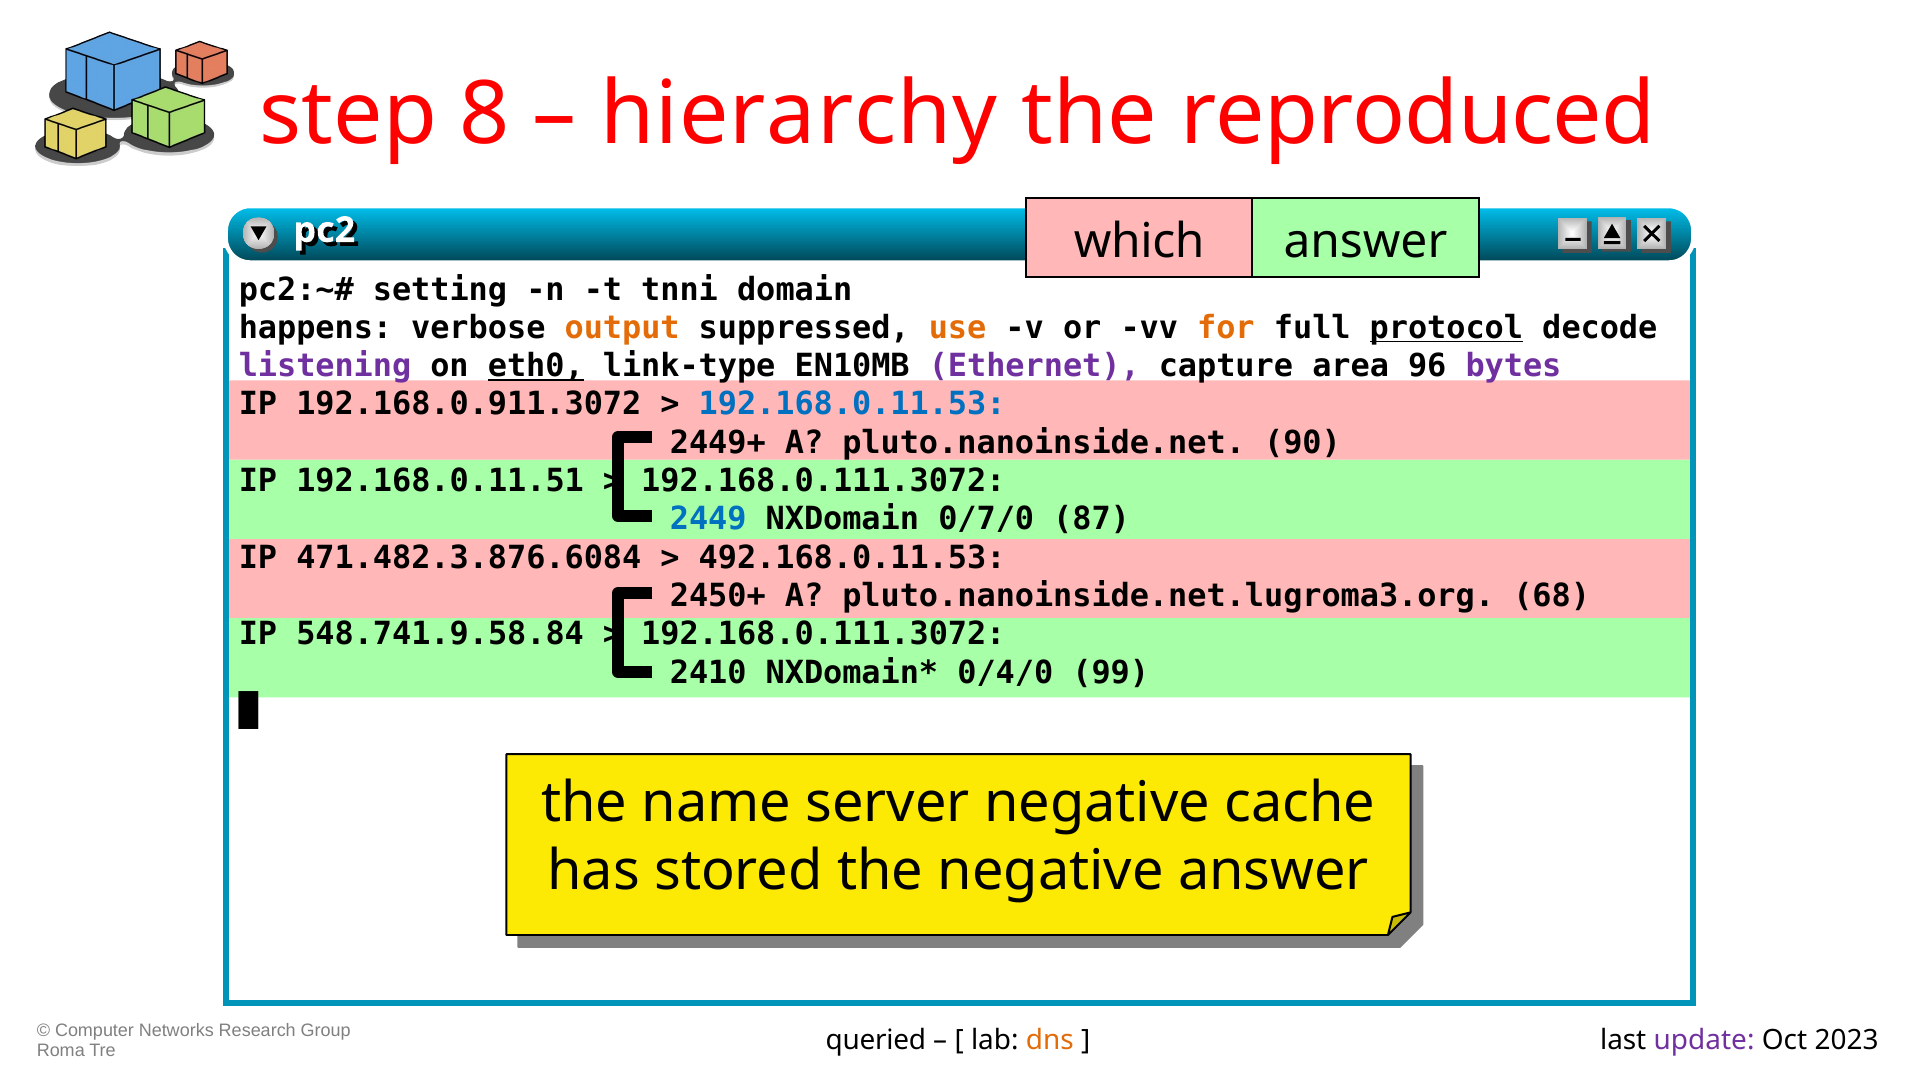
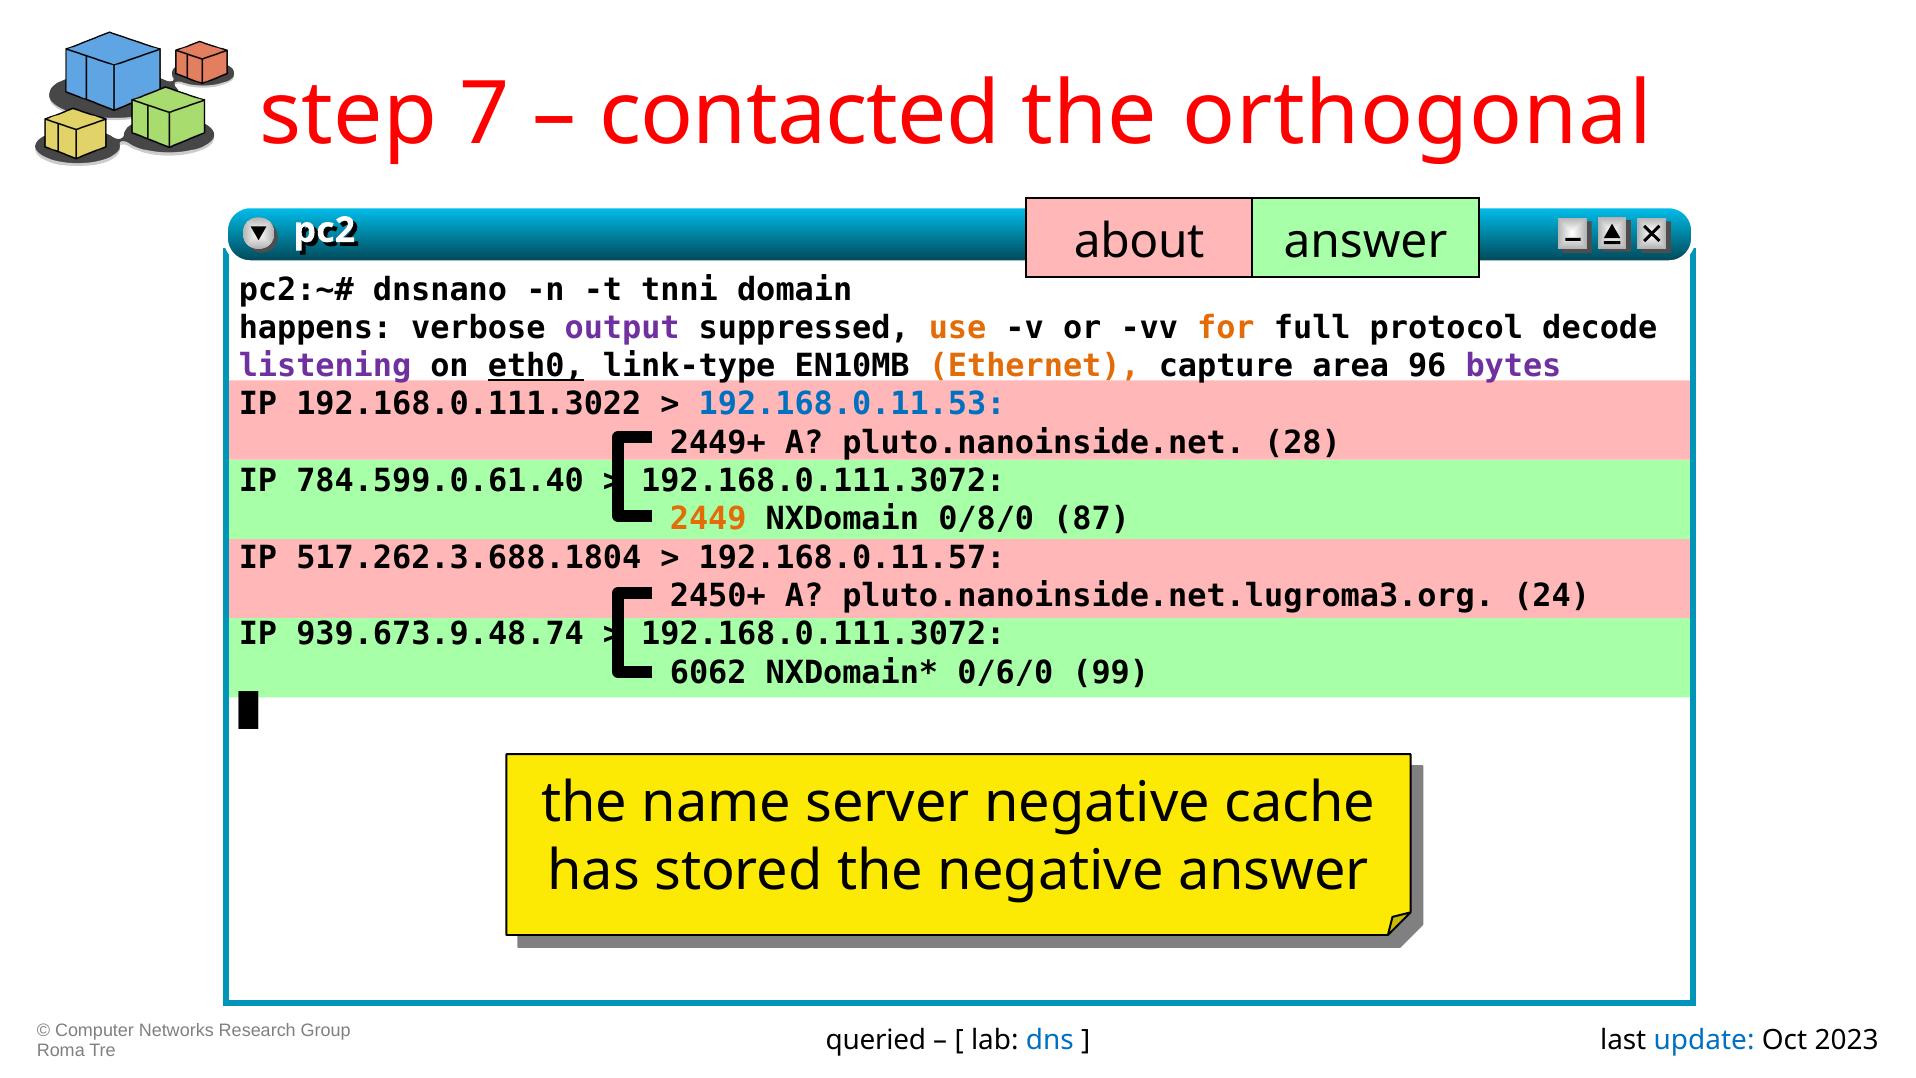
8: 8 -> 7 (485, 114)
hierarchy: hierarchy -> contacted (800, 114)
reproduced: reproduced -> orthogonal (1417, 114)
which: which -> about (1139, 241)
setting: setting -> dnsnano (440, 289)
output colour: orange -> purple (622, 328)
protocol underline: present -> none (1446, 328)
Ethernet colour: purple -> orange (1034, 366)
192.168.0.911.3072: 192.168.0.911.3072 -> 192.168.0.111.3022 (469, 404)
90: 90 -> 28 (1302, 443)
192.168.0.11.51: 192.168.0.11.51 -> 784.599.0.61.40 (440, 481)
2449 colour: blue -> orange (708, 519)
0/7/0: 0/7/0 -> 0/8/0 (986, 519)
471.482.3.876.6084: 471.482.3.876.6084 -> 517.262.3.688.1804 (469, 558)
492.168.0.11.53: 492.168.0.11.53 -> 192.168.0.11.57 (852, 558)
68: 68 -> 24 (1552, 596)
548.741.9.58.84: 548.741.9.58.84 -> 939.673.9.48.74 (440, 634)
2410: 2410 -> 6062 (708, 672)
0/4/0: 0/4/0 -> 0/6/0 (1005, 672)
dns colour: orange -> blue (1050, 1040)
update colour: purple -> blue (1704, 1040)
